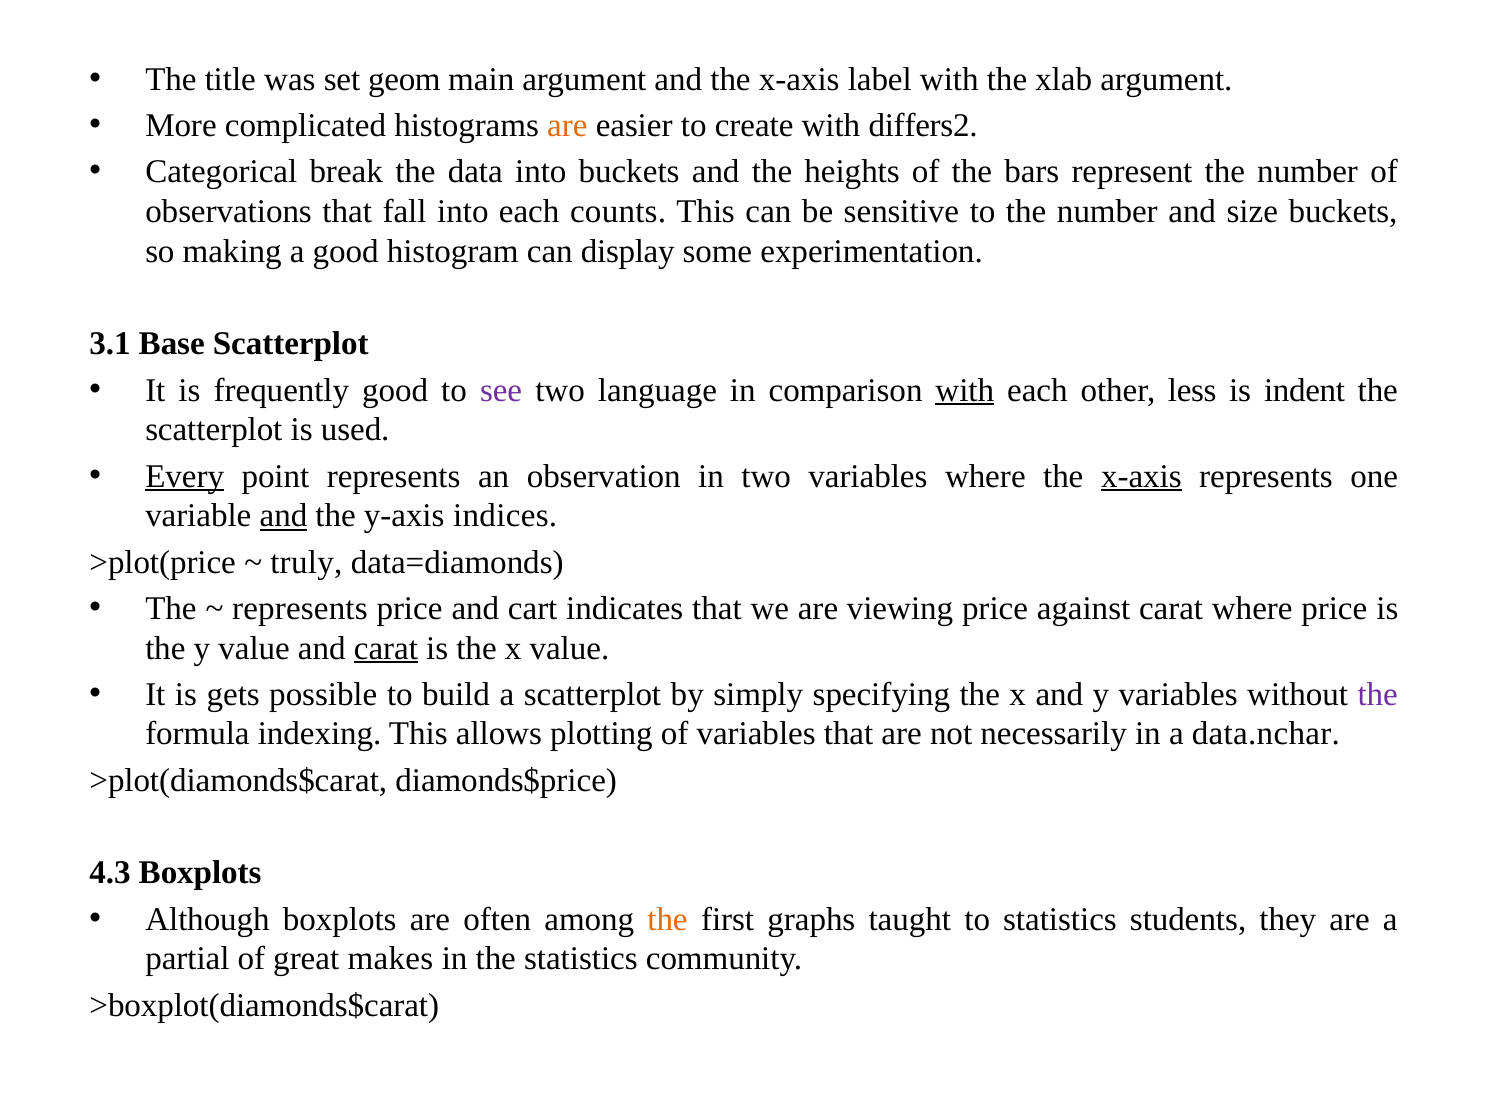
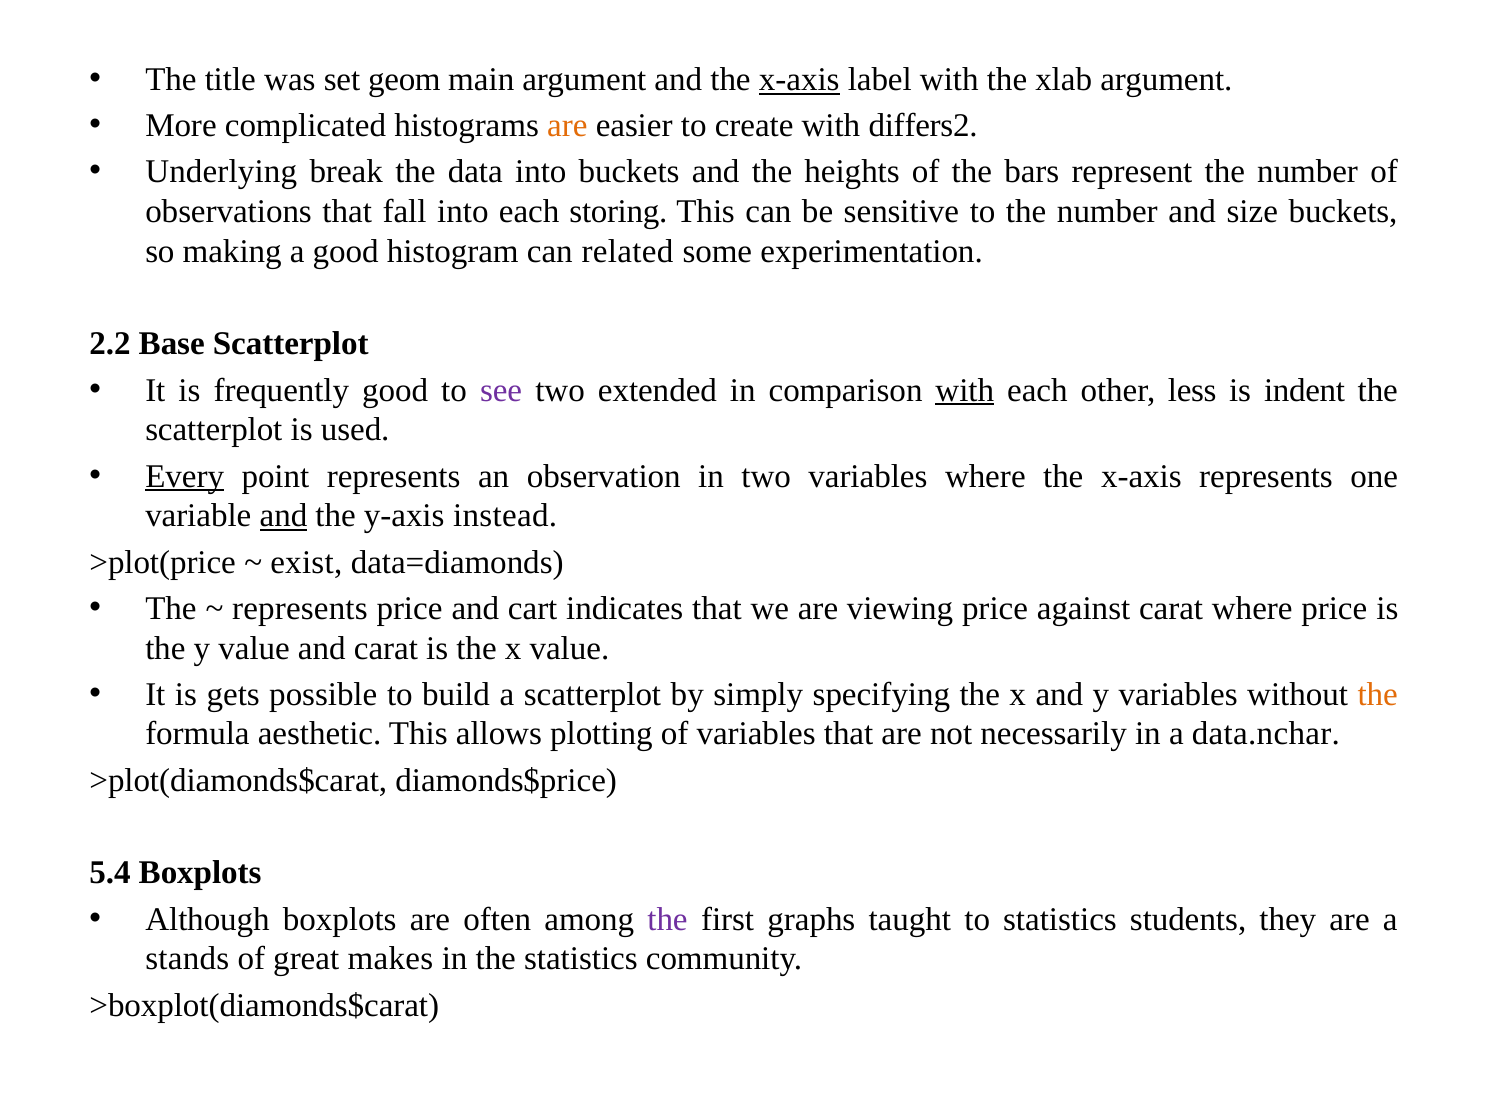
x-axis underline: none -> present (799, 79)
Categorical: Categorical -> Underlying (221, 172)
counts: counts -> storing (618, 211)
display: display -> related (627, 251)
3.1: 3.1 -> 2.2 (110, 344)
language: language -> extended (657, 390)
x-axis underline: present -> none (1141, 476)
indices: indices -> instead (505, 516)
truly: truly -> exist (306, 562)
carat underline: present -> none (386, 648)
the colour: purple -> orange (1378, 694)
indexing: indexing -> aesthetic (320, 734)
4.3: 4.3 -> 5.4 (110, 873)
the colour: orange -> purple (668, 919)
partial: partial -> stands (187, 959)
